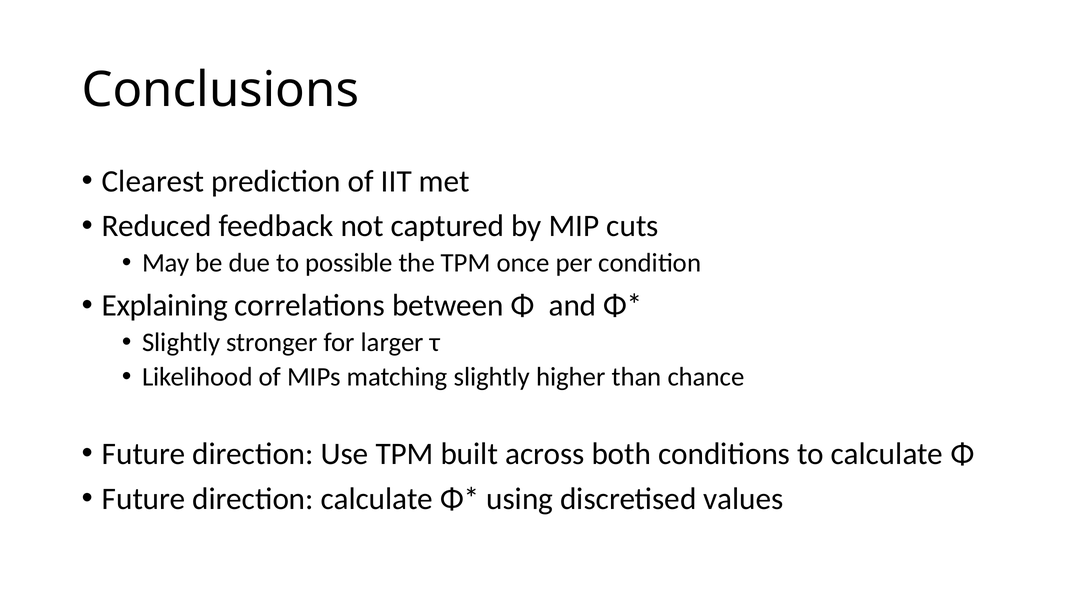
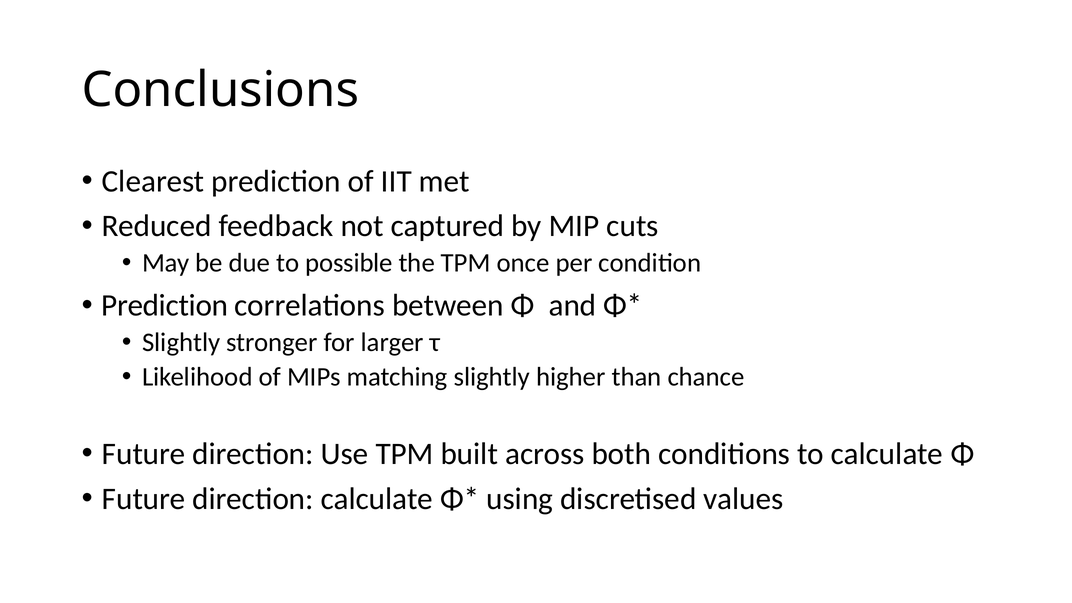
Explaining: Explaining -> Prediction (165, 305)
